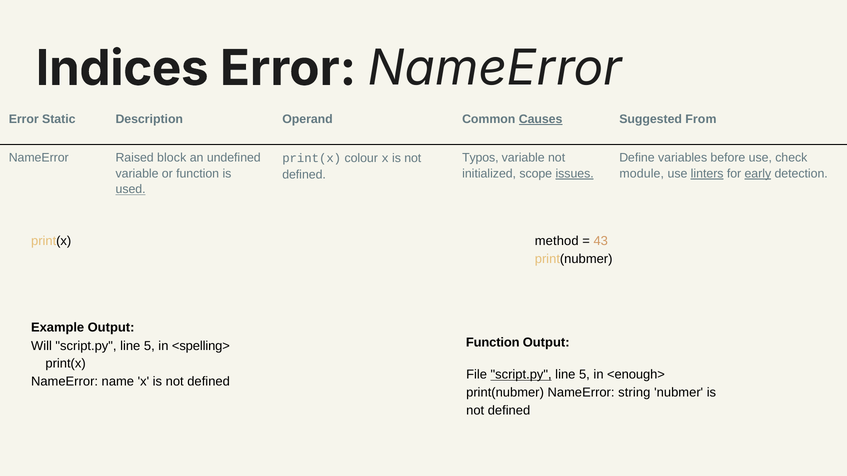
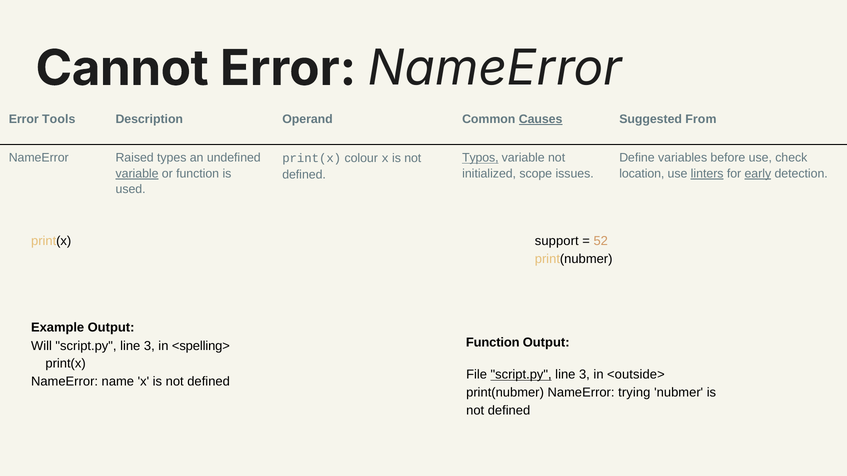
Indices: Indices -> Cannot (122, 69)
Static: Static -> Tools (59, 119)
block: block -> types (172, 158)
Typos underline: none -> present (480, 158)
variable underline: none -> present (137, 174)
issues underline: present -> none (575, 174)
module: module -> location (642, 174)
used underline: present -> none (131, 190)
method: method -> support (557, 241)
43: 43 -> 52 (601, 241)
5: 5 -> 3 (149, 346)
5: 5 -> 3 (584, 375)
<enough>: <enough> -> <outside> (636, 375)
string: string -> trying (634, 393)
